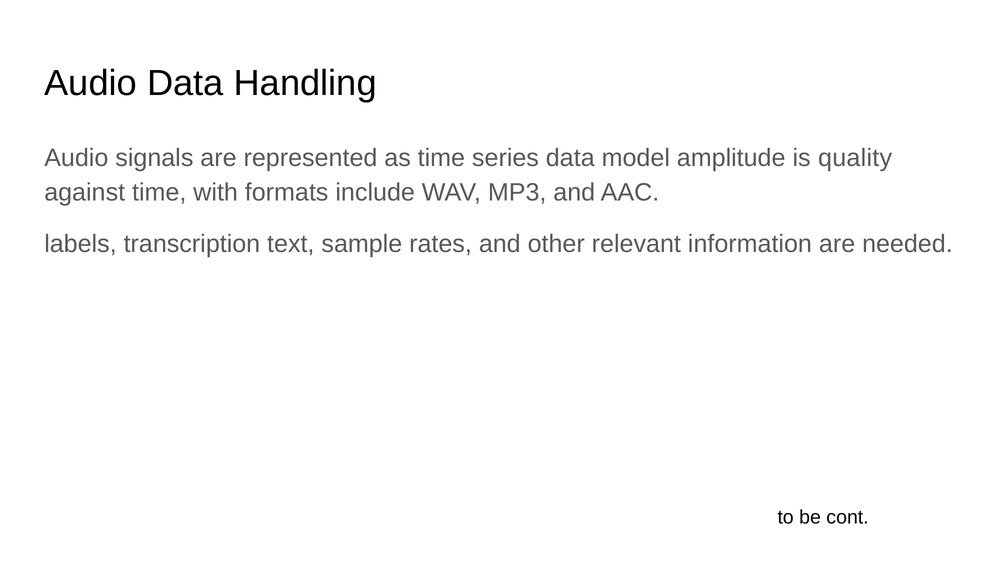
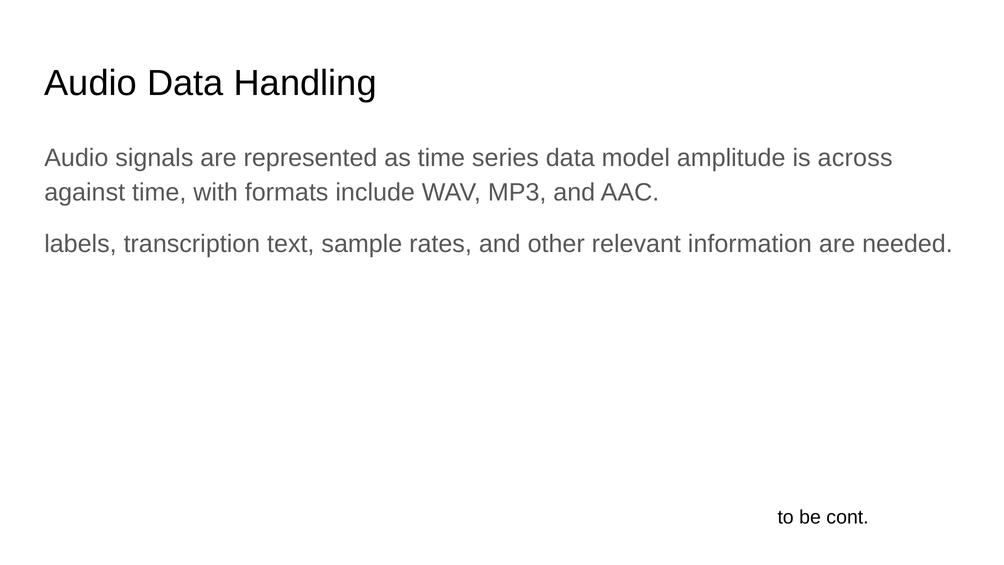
quality: quality -> across (855, 158)
